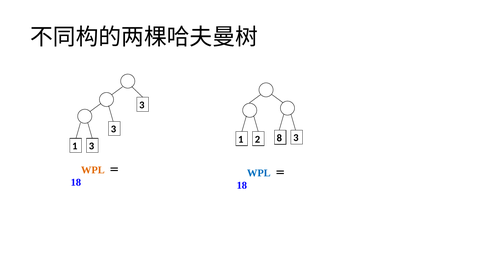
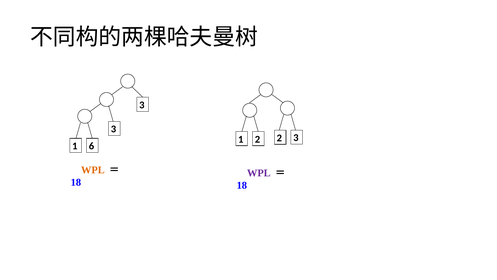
2 8: 8 -> 2 (279, 138)
1 3: 3 -> 6 (92, 146)
WPL colour: blue -> purple (259, 173)
